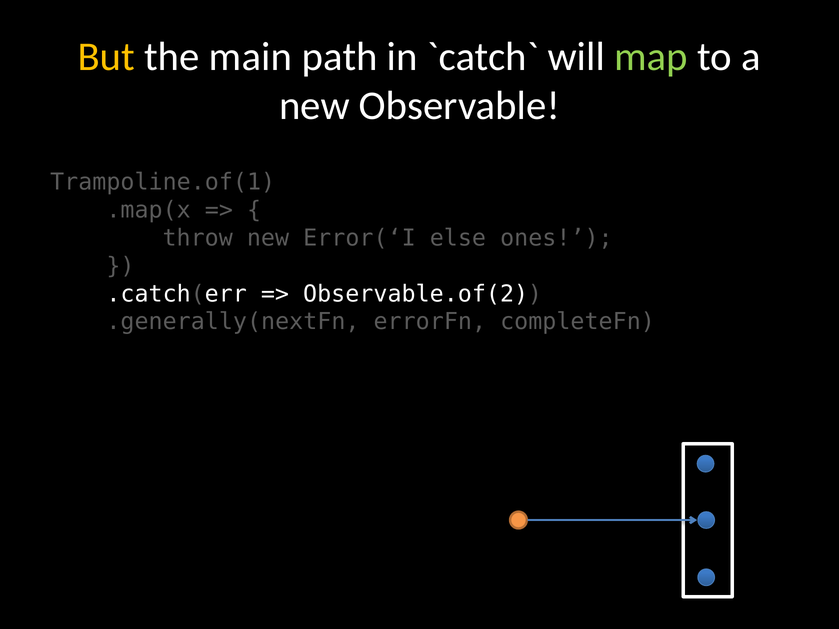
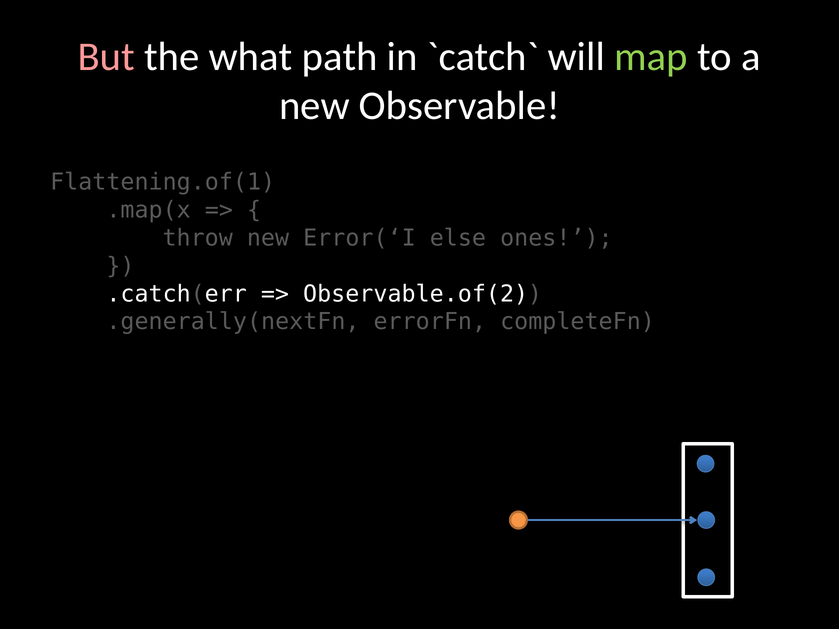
But colour: yellow -> pink (106, 57)
main: main -> what (251, 57)
Trampoline.of(1: Trampoline.of(1 -> Flattening.of(1 (163, 182)
